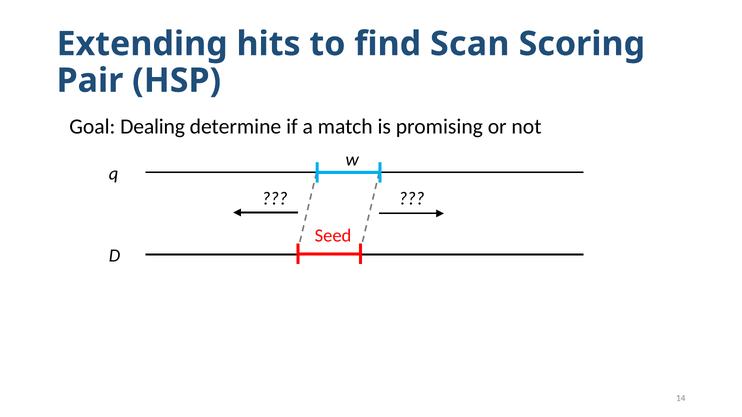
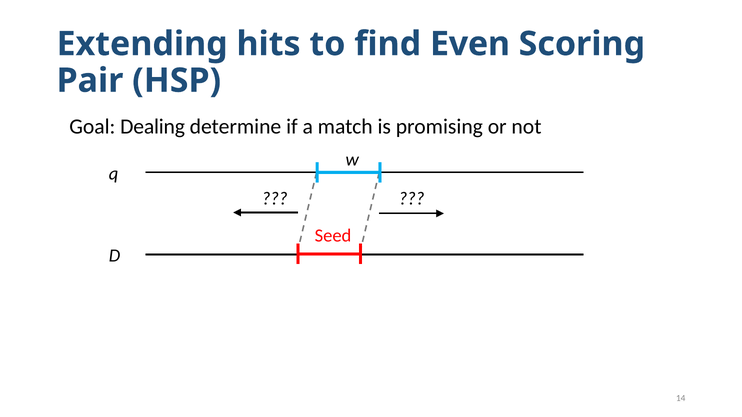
Scan: Scan -> Even (470, 44)
